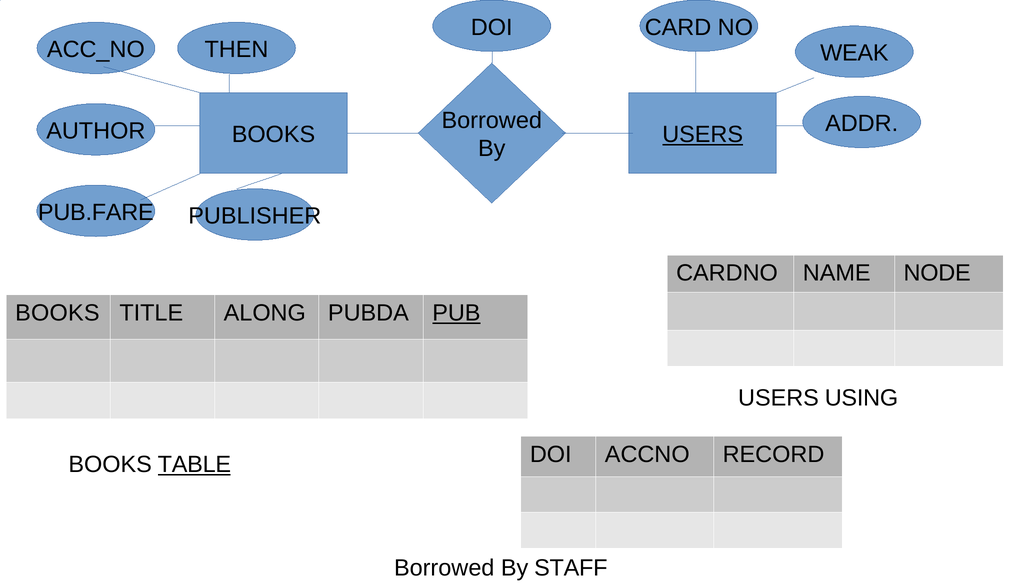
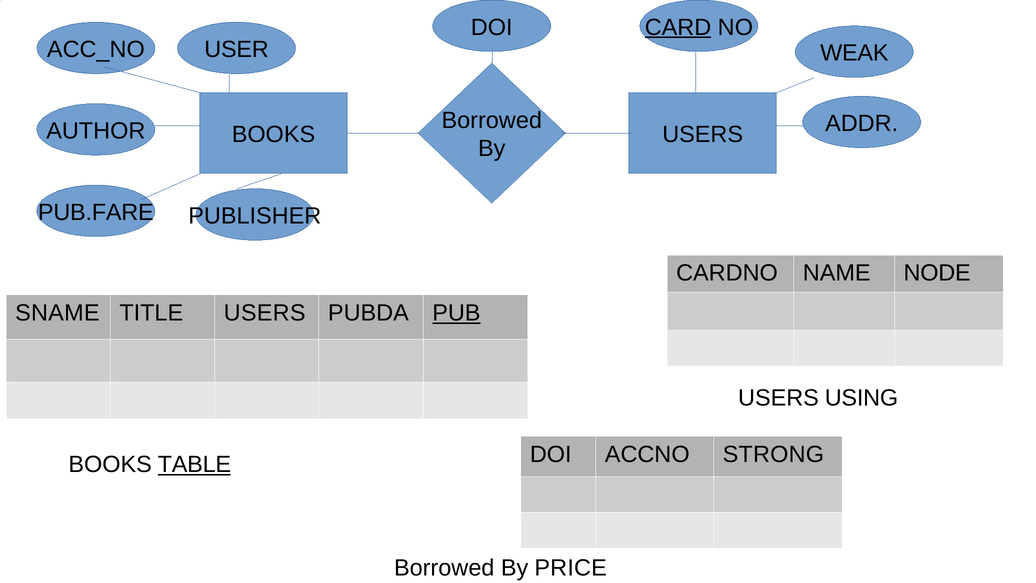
CARD underline: none -> present (678, 27)
THEN: THEN -> USER (237, 50)
USERS underline: present -> none (703, 135)
BOOKS: BOOKS -> SNAME (57, 313)
TITLE ALONG: ALONG -> USERS (265, 313)
RECORD: RECORD -> STRONG (773, 454)
STAFF: STAFF -> PRICE (571, 568)
